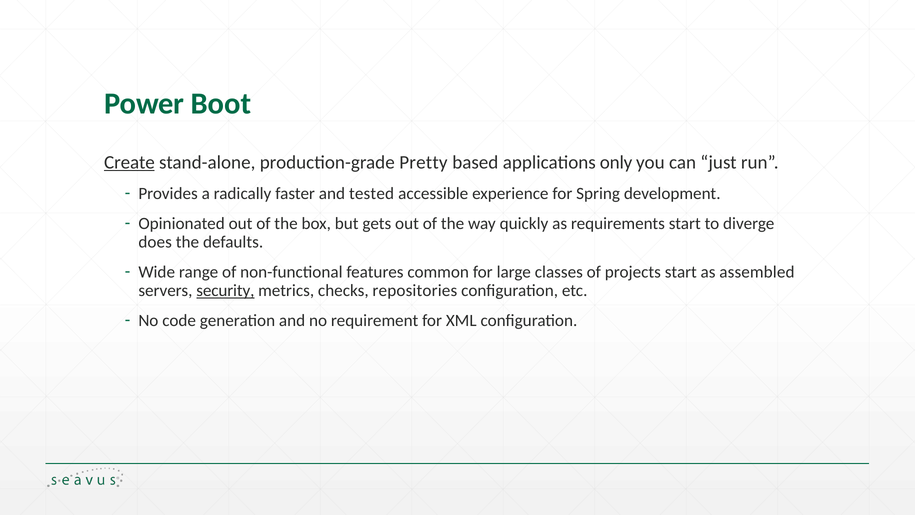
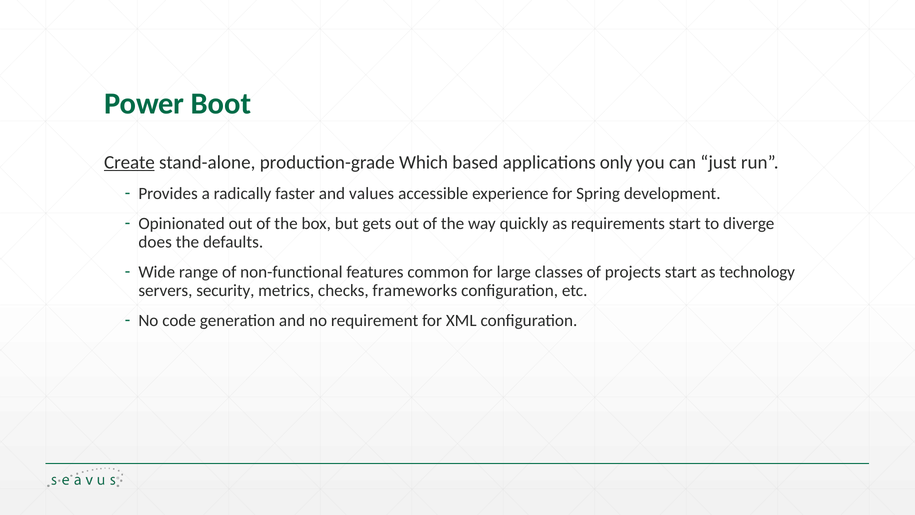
Pretty: Pretty -> Which (424, 162)
tested: tested -> values (372, 193)
assembled: assembled -> technology (757, 272)
security underline: present -> none (225, 290)
repositories: repositories -> frameworks (415, 290)
